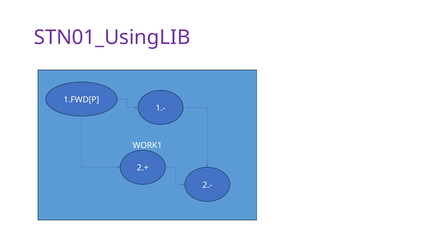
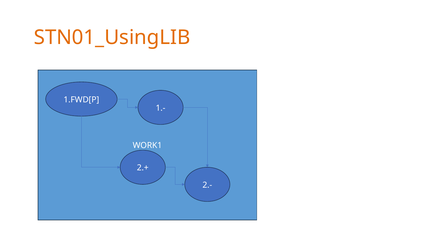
STN01_UsingLIB colour: purple -> orange (112, 37)
